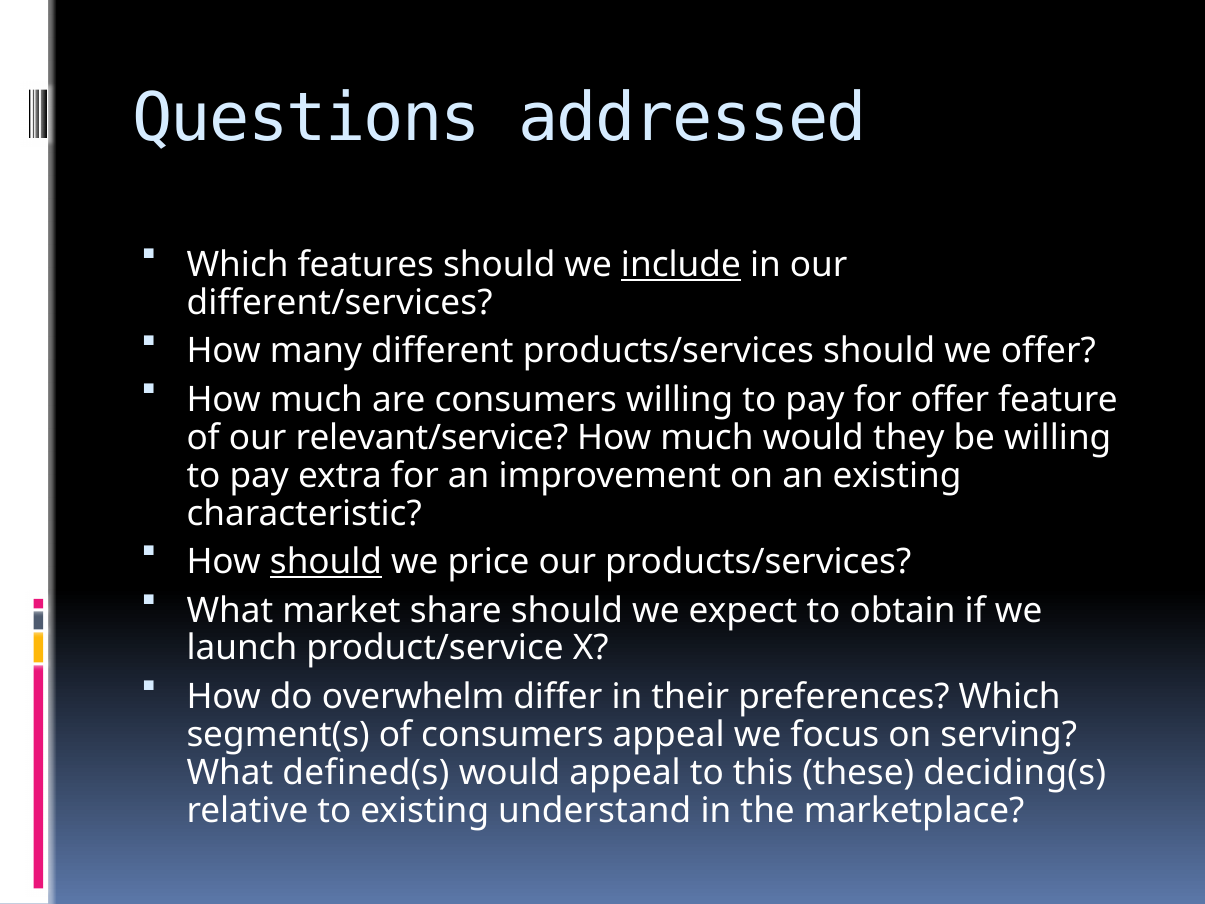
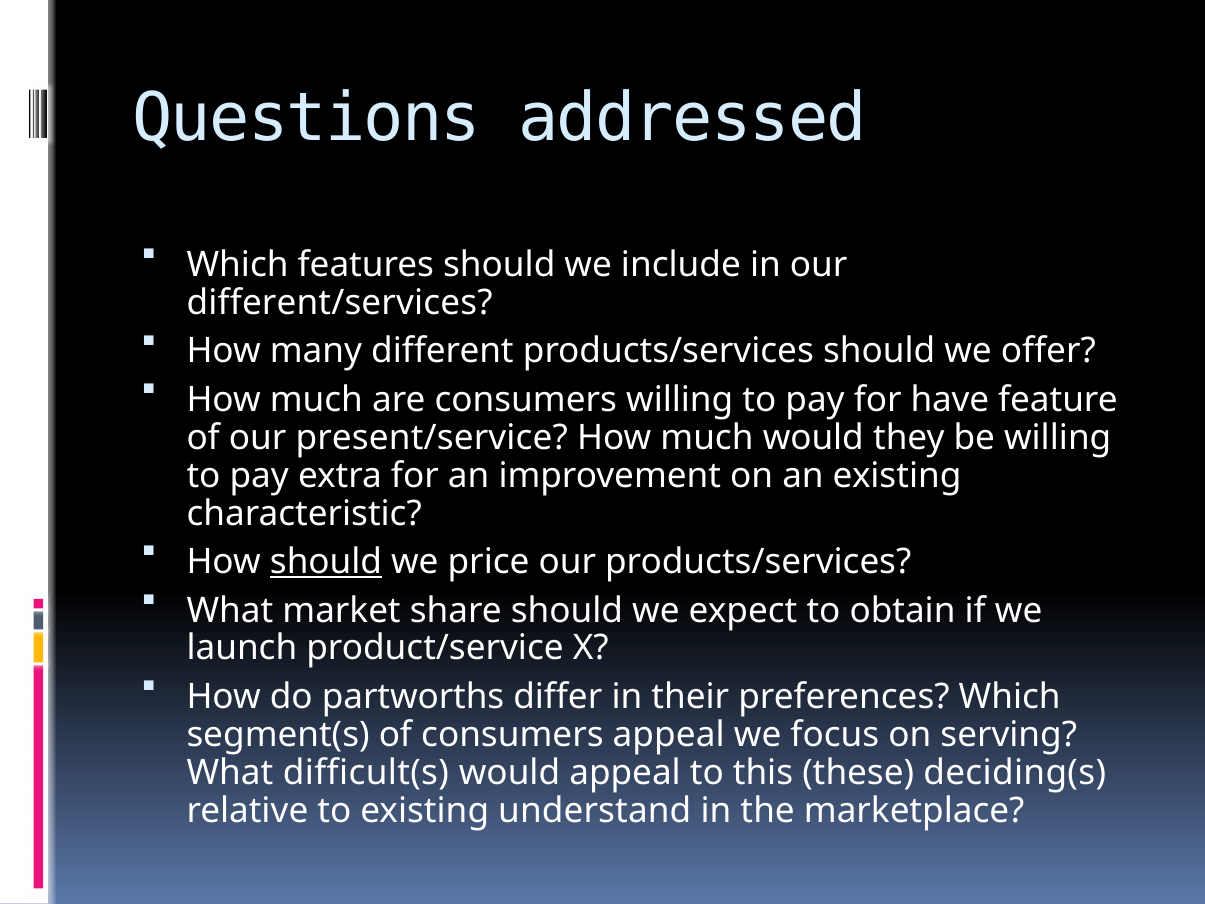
include underline: present -> none (681, 265)
for offer: offer -> have (950, 399)
relevant/service: relevant/service -> present/service (432, 437)
overwhelm: overwhelm -> partworths (413, 697)
defined(s: defined(s -> difficult(s (366, 773)
